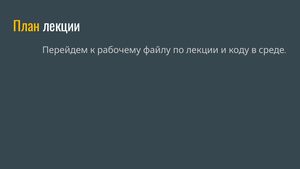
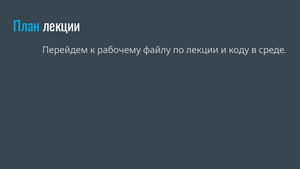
План colour: yellow -> light blue (26, 27)
